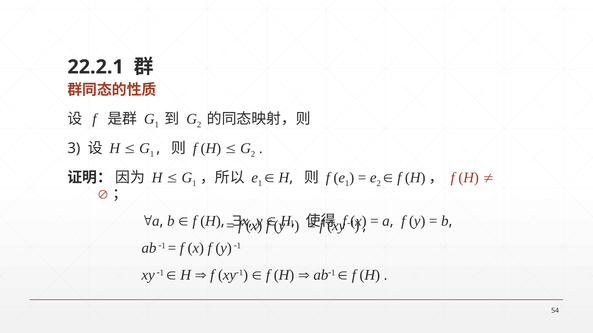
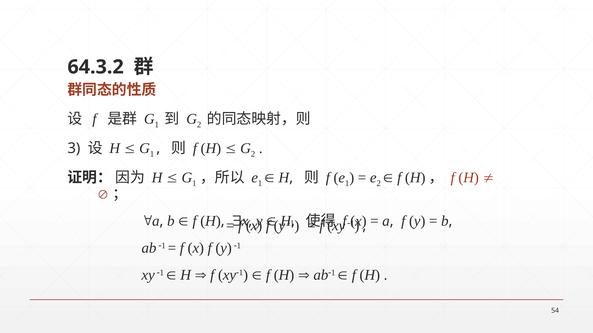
22.2.1: 22.2.1 -> 64.3.2 (96, 67)
